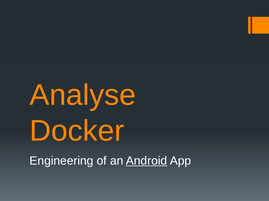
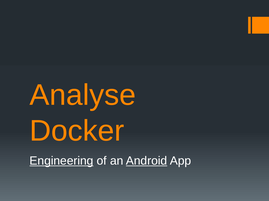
Engineering underline: none -> present (61, 161)
